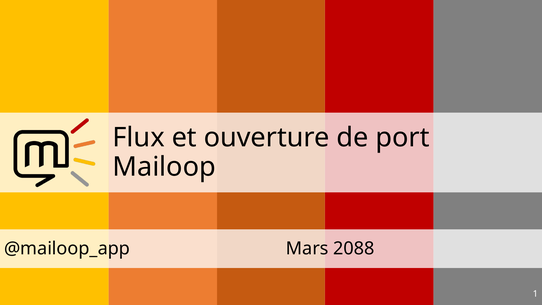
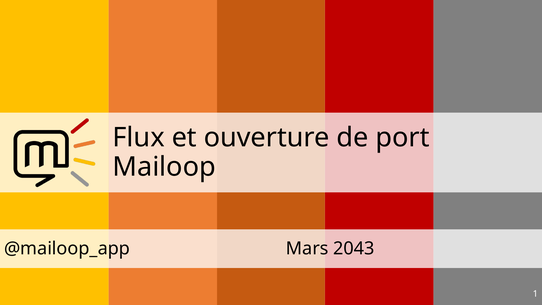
2088: 2088 -> 2043 (354, 248)
